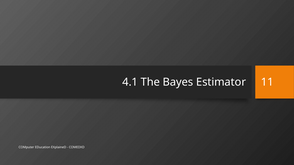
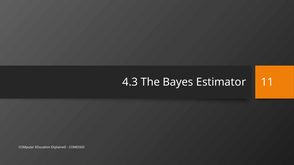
4.1: 4.1 -> 4.3 (130, 82)
